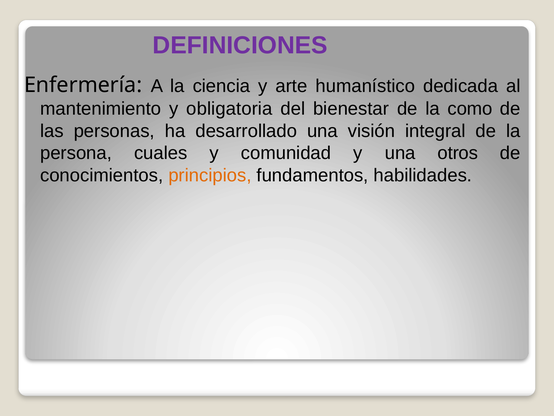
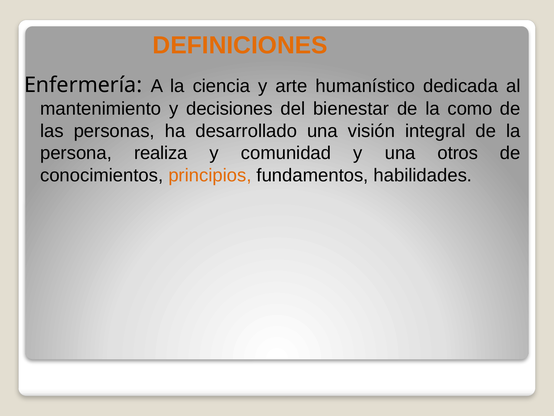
DEFINICIONES colour: purple -> orange (240, 45)
obligatoria: obligatoria -> decisiones (229, 109)
cuales: cuales -> realiza (161, 153)
